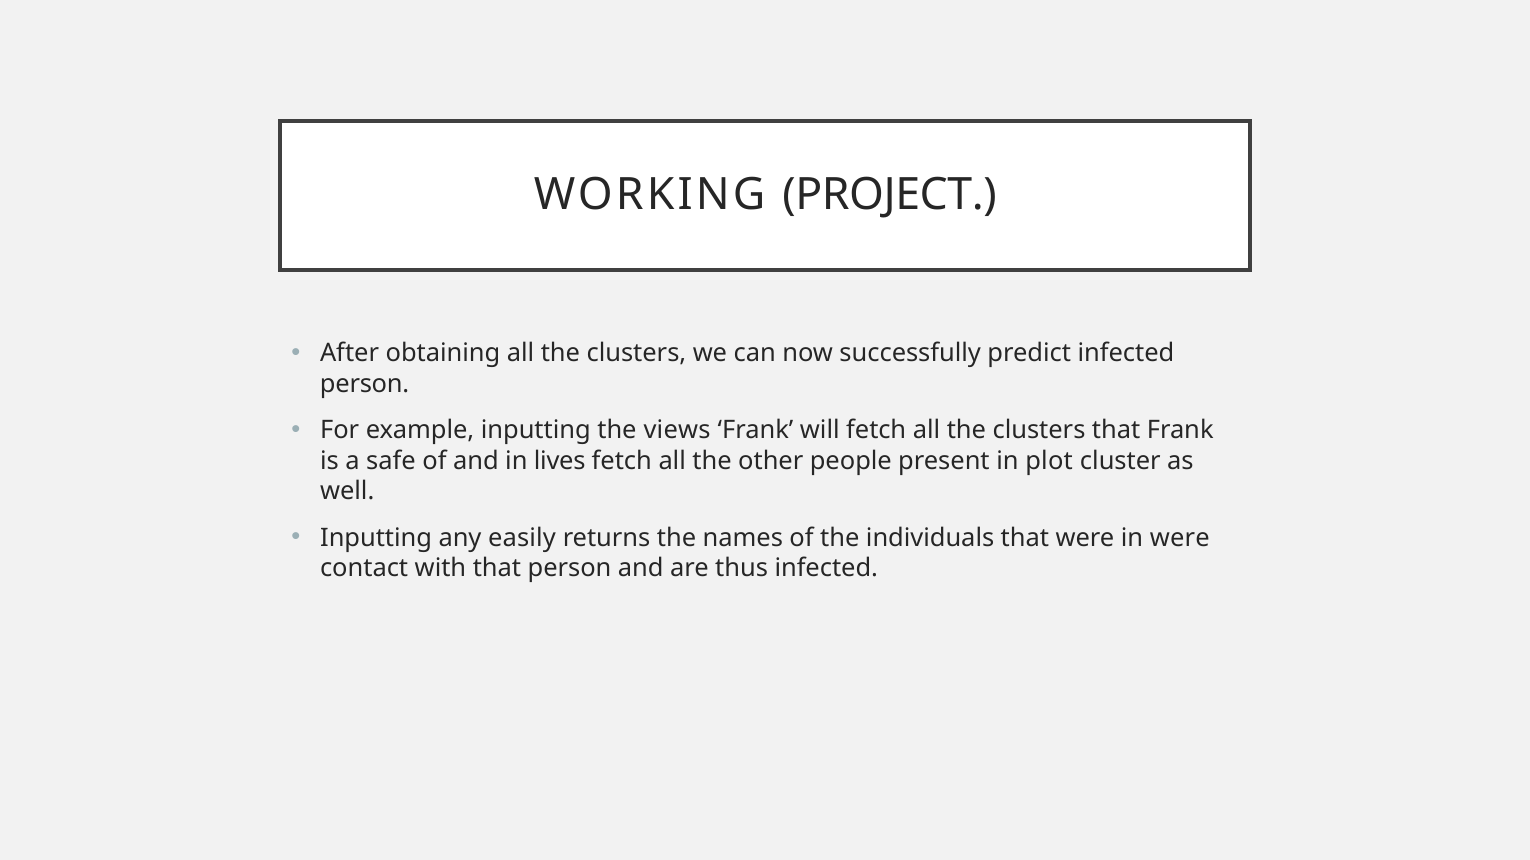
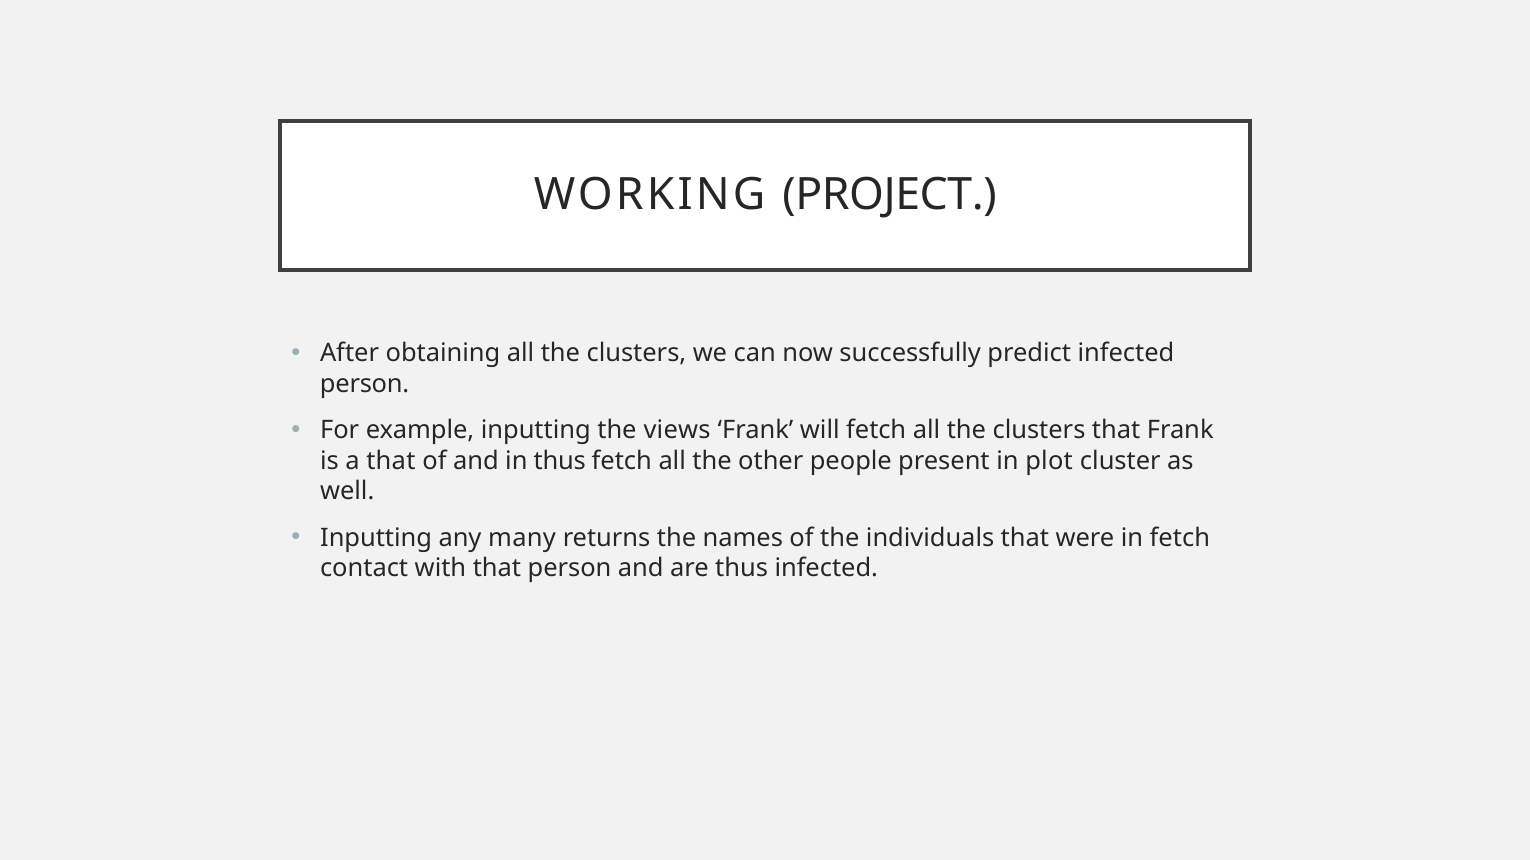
a safe: safe -> that (391, 461)
in lives: lives -> thus (560, 461)
easily: easily -> many (522, 538)
in were: were -> fetch (1180, 538)
